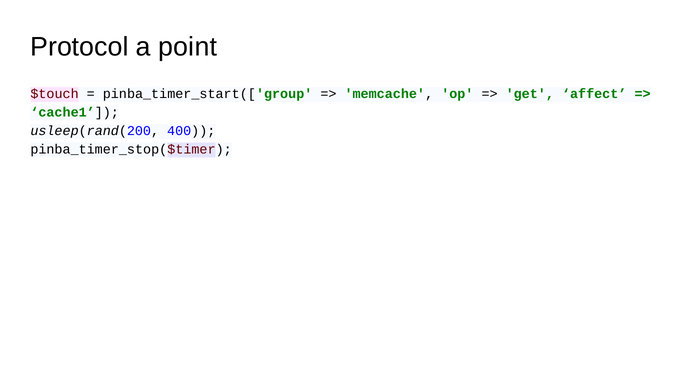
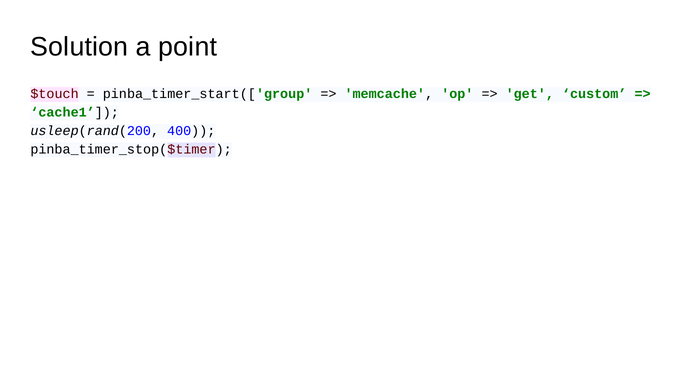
Protocol: Protocol -> Solution (79, 47)
affect: affect -> custom (594, 94)
